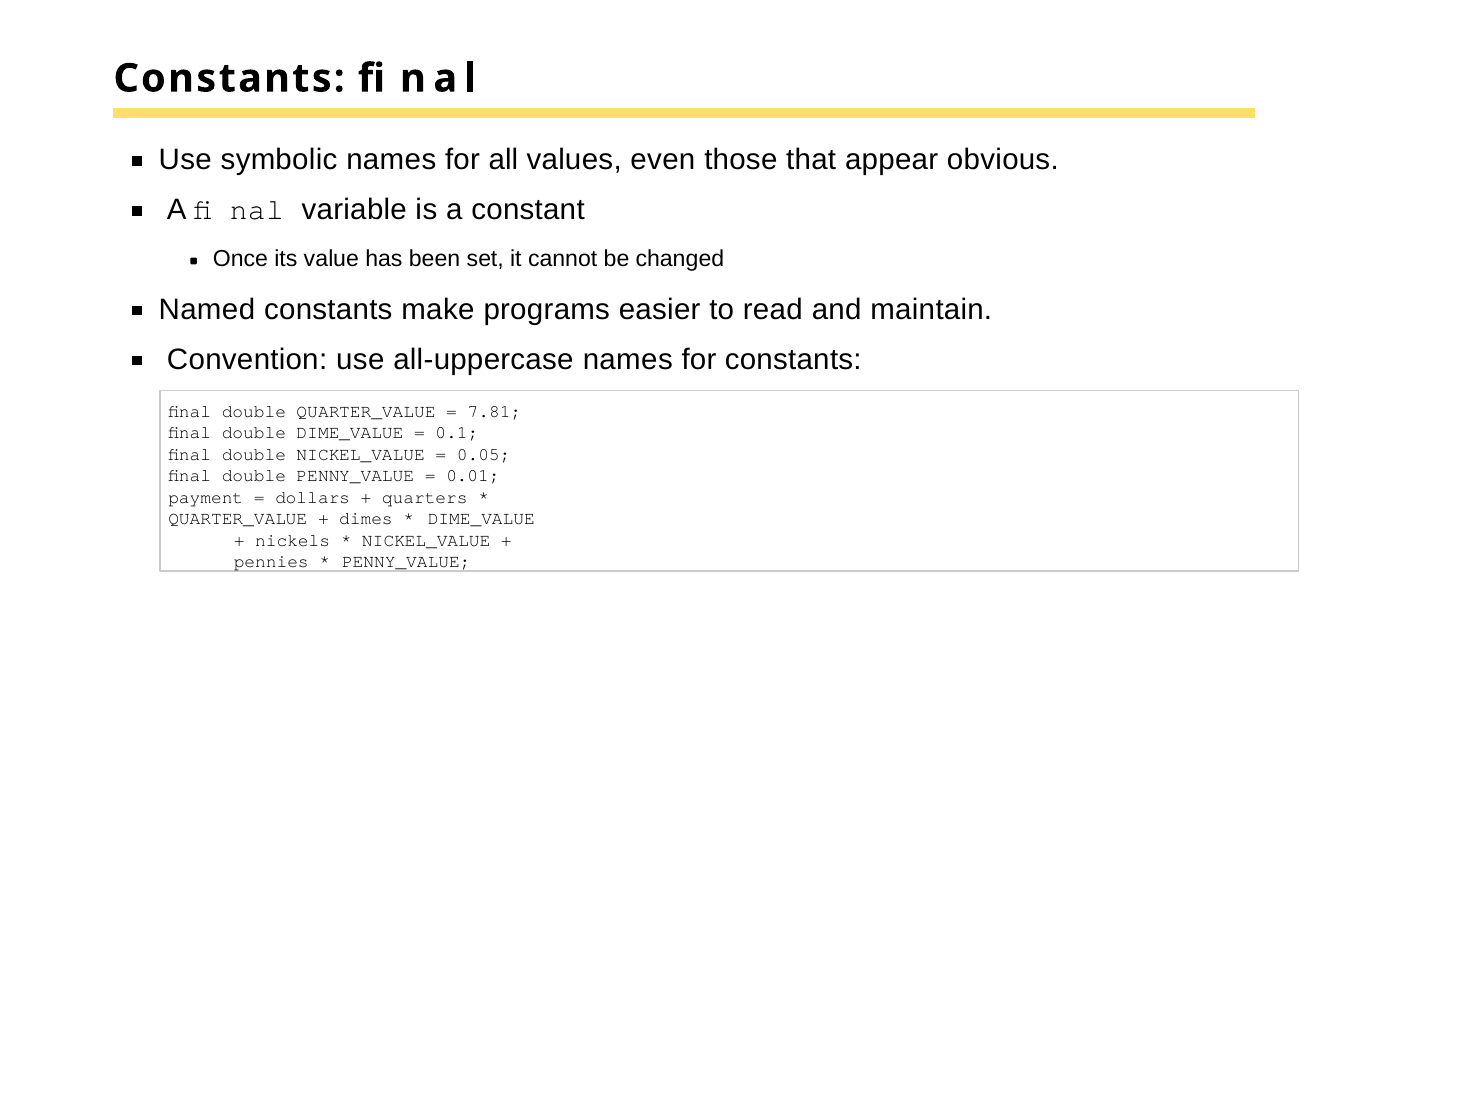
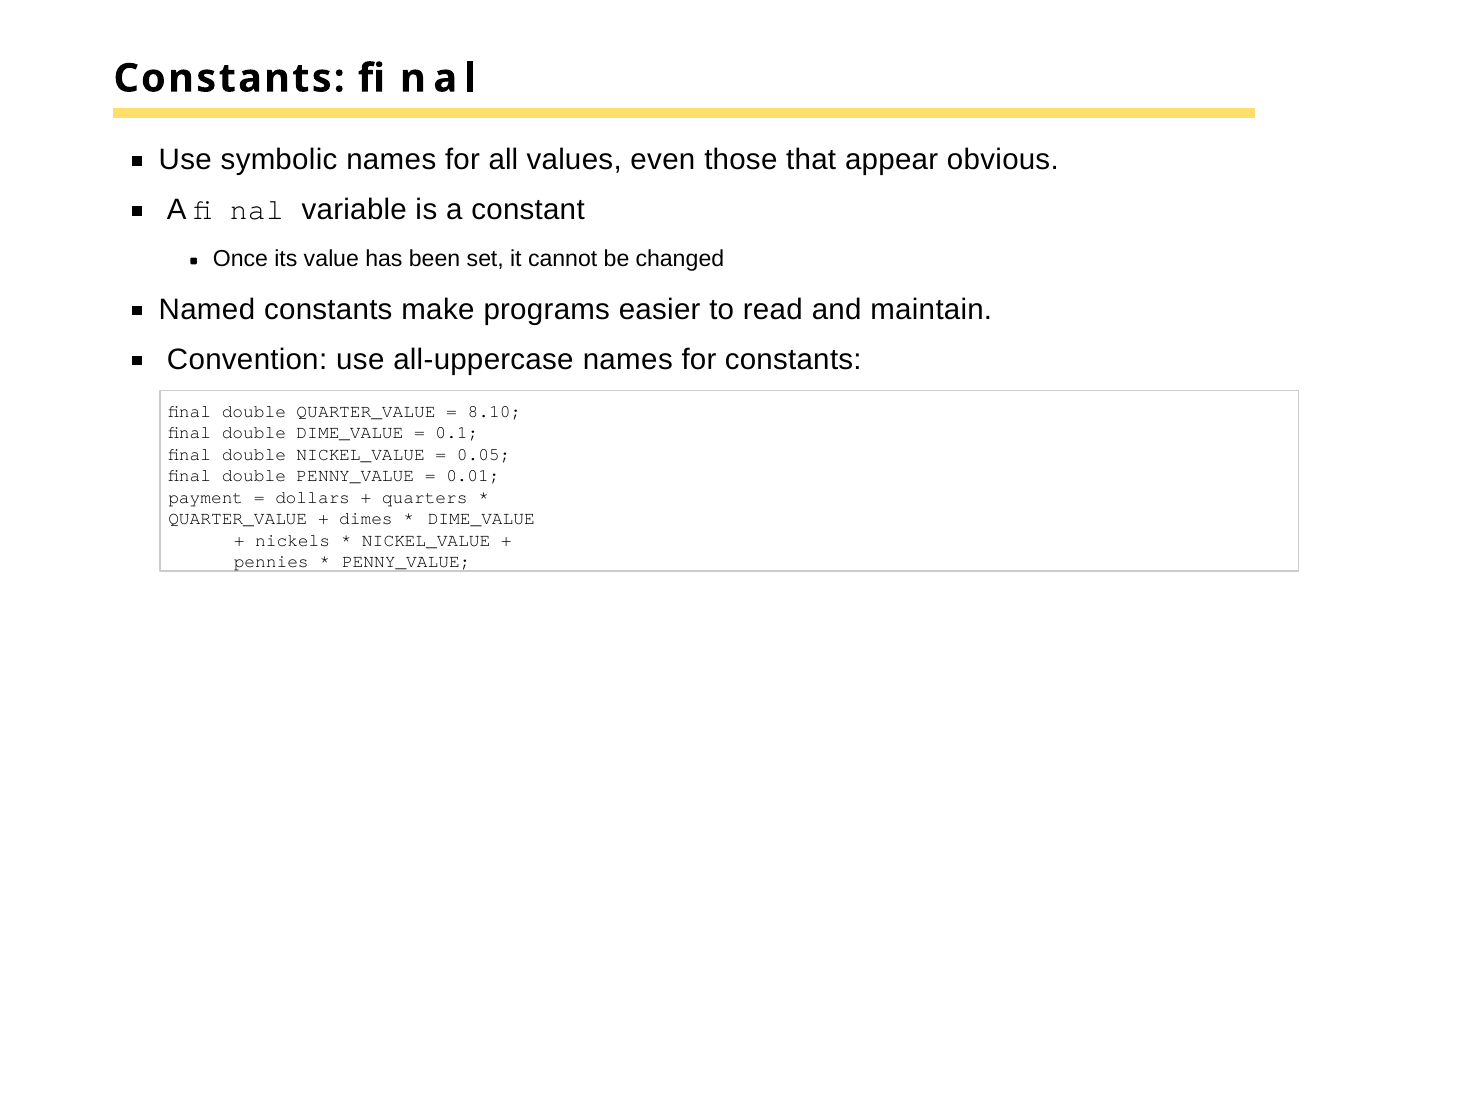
7.81: 7.81 -> 8.10 (494, 411)
